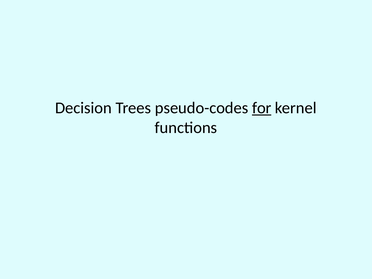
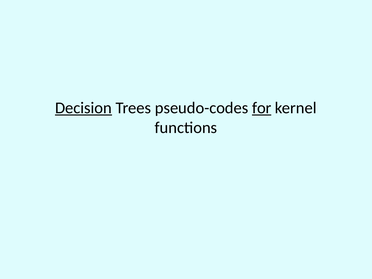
Decision underline: none -> present (83, 108)
